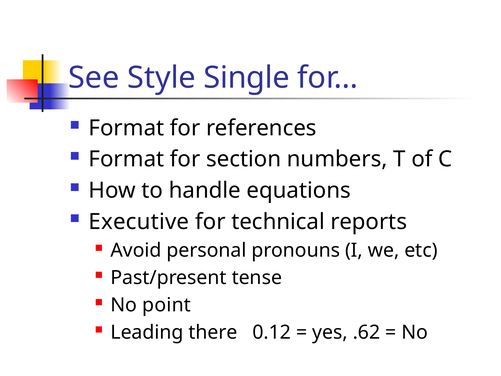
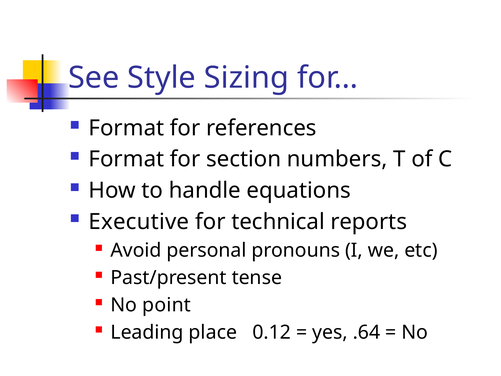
Single: Single -> Sizing (246, 78)
there: there -> place (213, 332)
.62: .62 -> .64 (366, 332)
